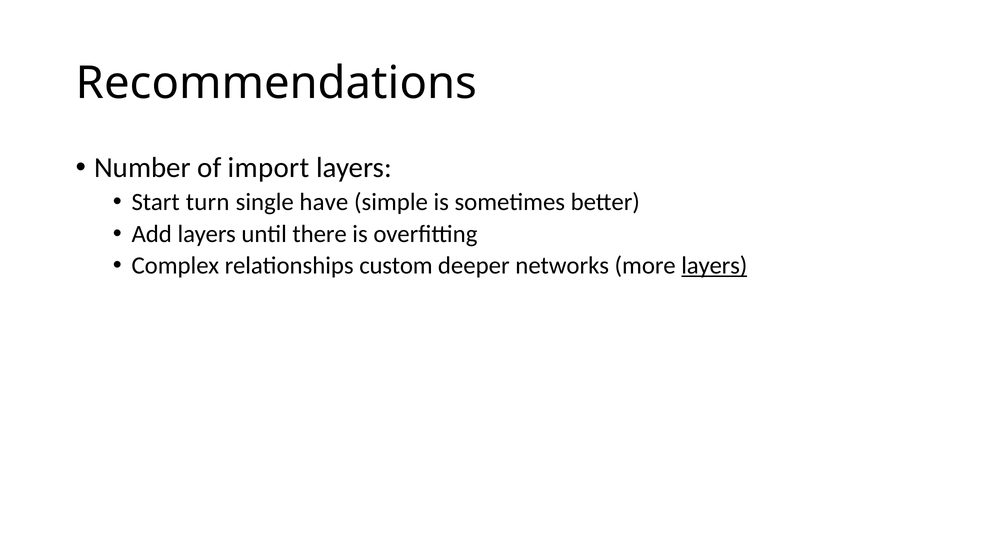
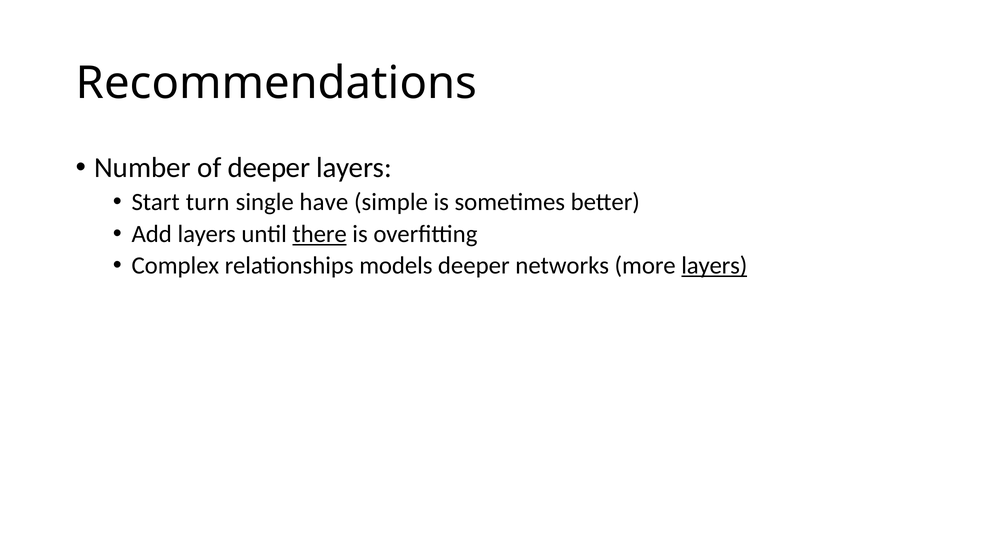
of import: import -> deeper (269, 168)
there underline: none -> present (320, 234)
custom: custom -> models (396, 266)
